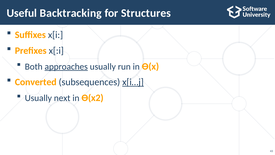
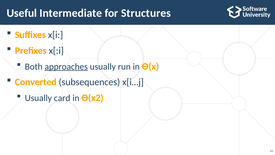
Backtracking: Backtracking -> Intermediate (71, 13)
x[i…j underline: present -> none (133, 82)
next: next -> card (62, 98)
